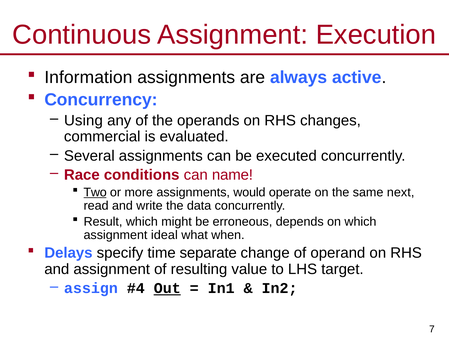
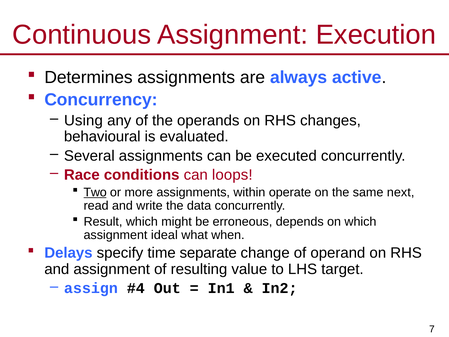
Information: Information -> Determines (88, 77)
commercial: commercial -> behavioural (102, 136)
name: name -> loops (232, 175)
would: would -> within (249, 192)
Out underline: present -> none (167, 288)
